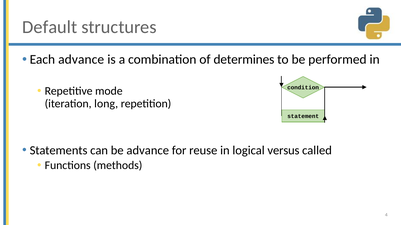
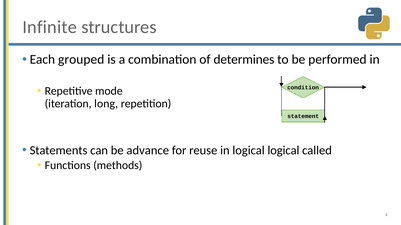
Default: Default -> Infinite (50, 27)
Each advance: advance -> grouped (81, 60)
logical versus: versus -> logical (283, 151)
